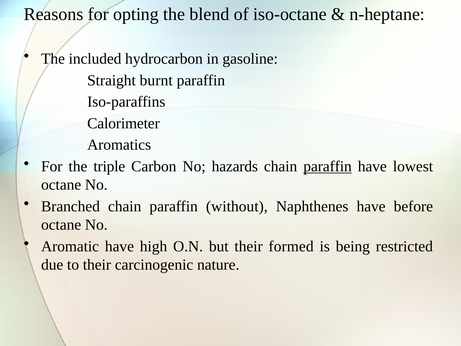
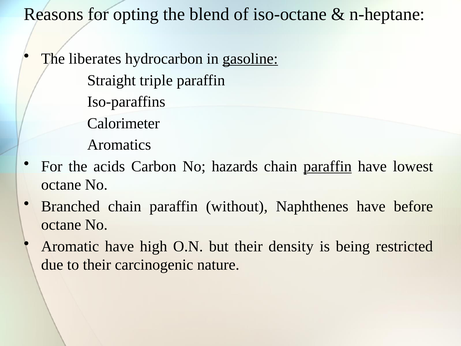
included: included -> liberates (95, 59)
gasoline underline: none -> present (250, 59)
burnt: burnt -> triple (156, 80)
triple: triple -> acids (109, 166)
formed: formed -> density (291, 246)
